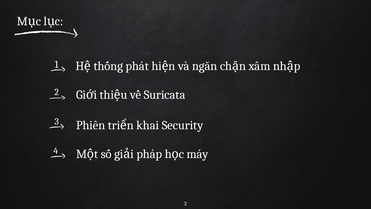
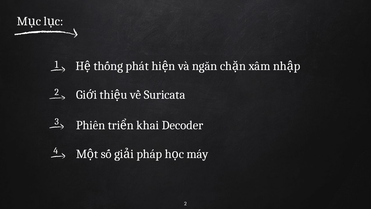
Security: Security -> Decoder (182, 125)
